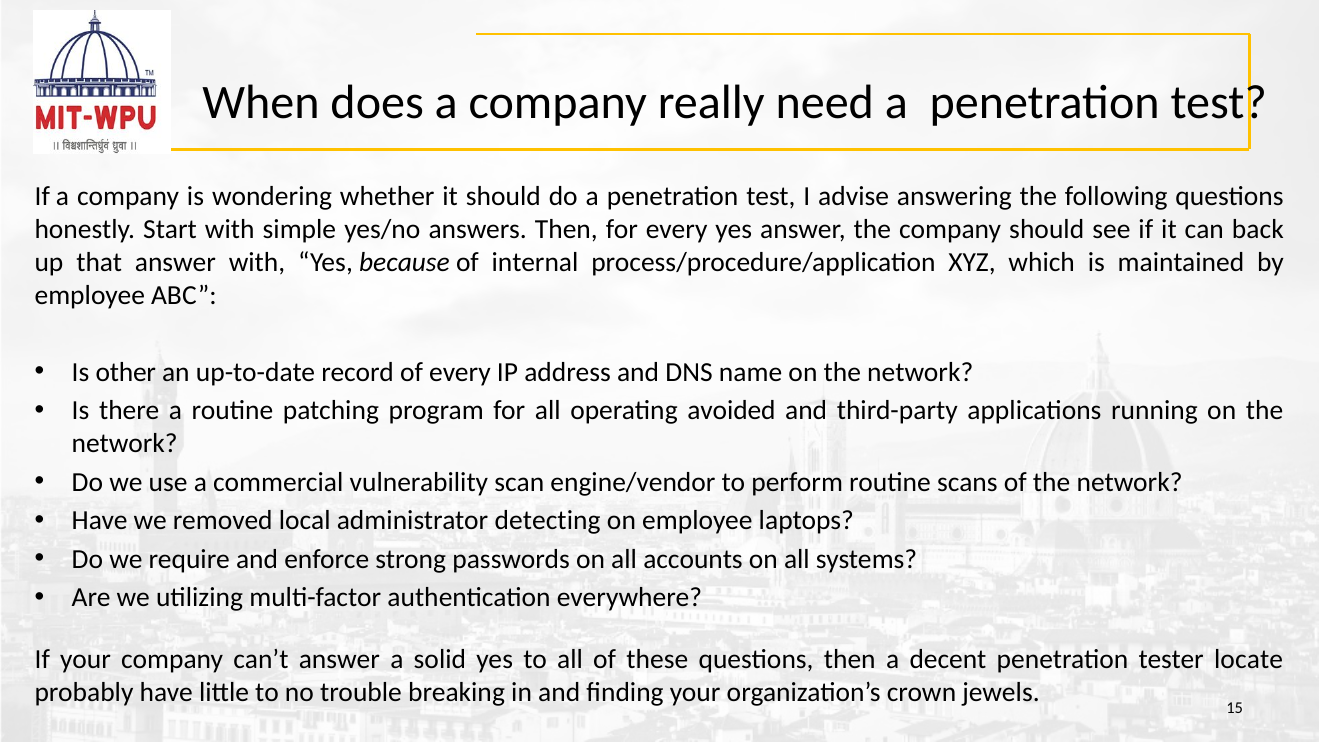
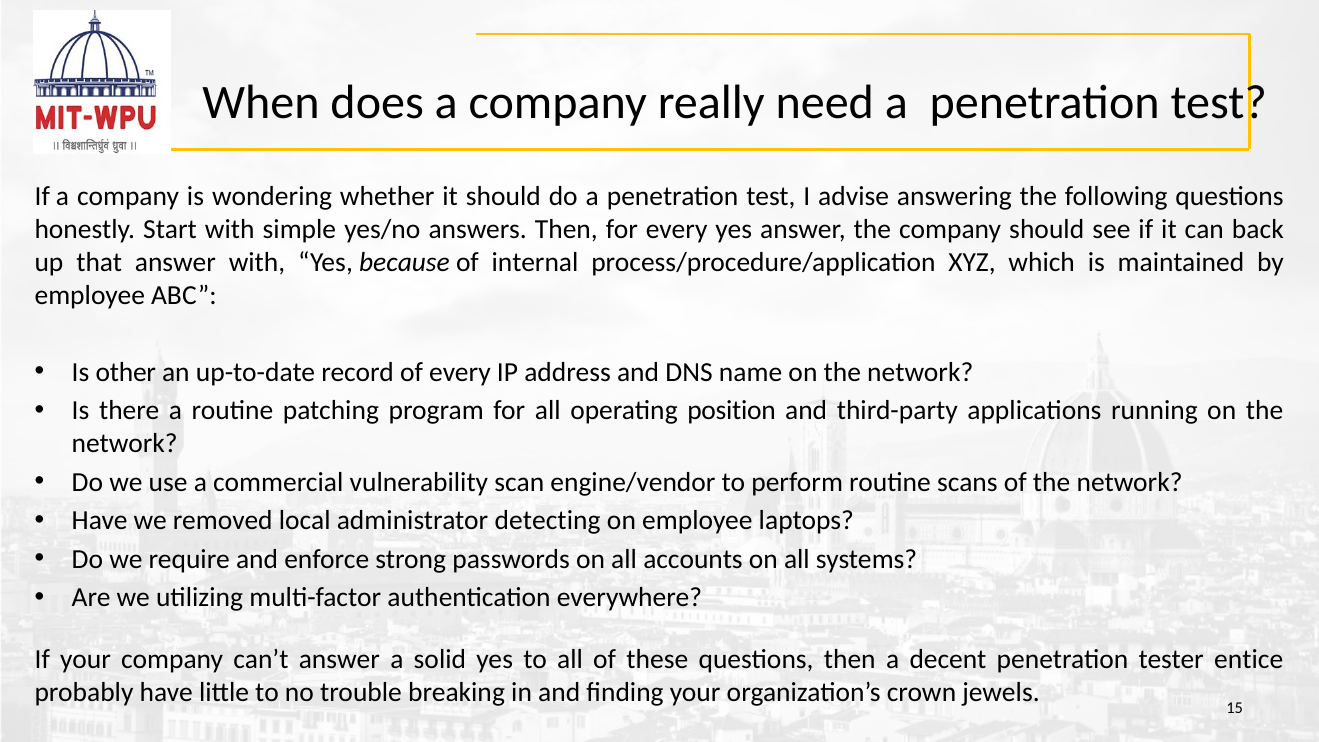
avoided: avoided -> position (732, 411)
locate: locate -> entice (1249, 659)
